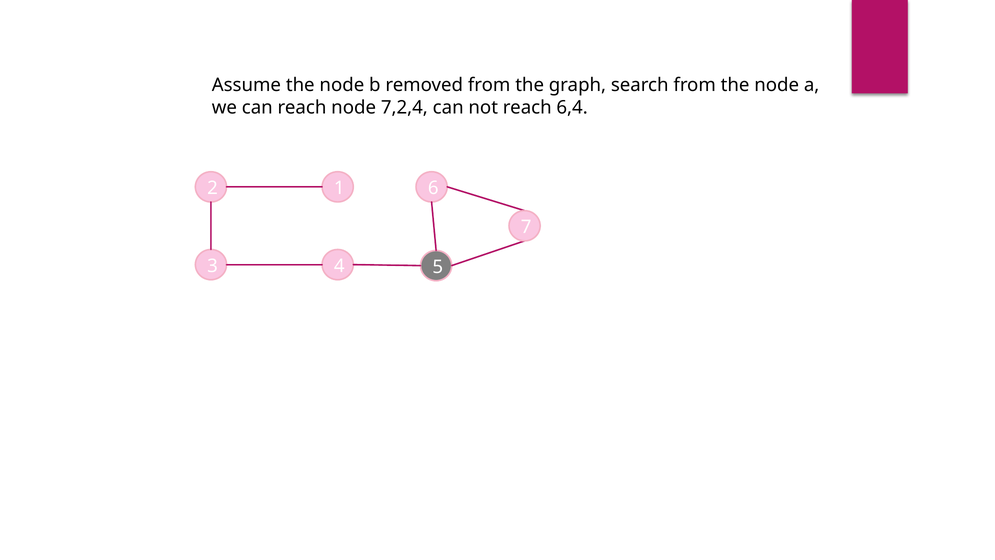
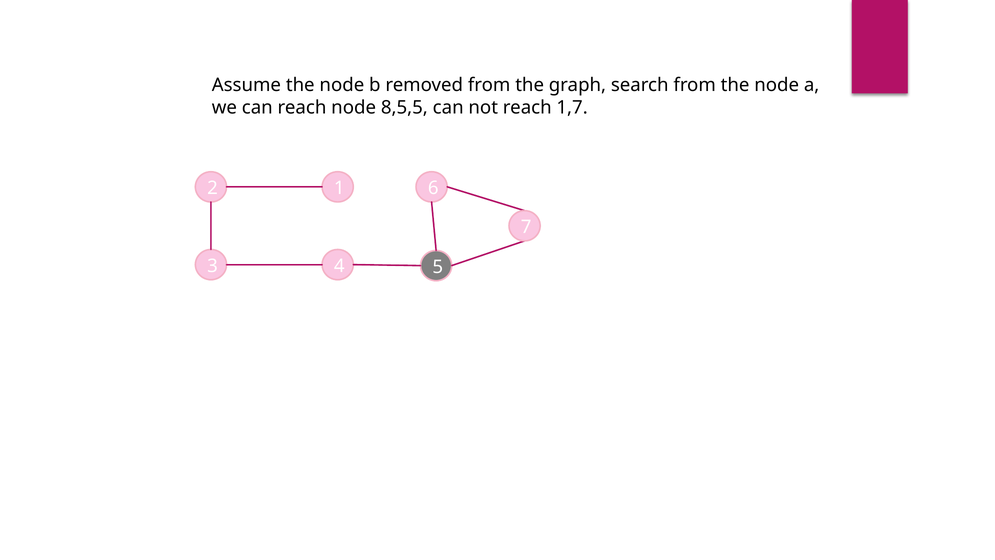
7,2,4: 7,2,4 -> 8,5,5 (404, 107)
6,4: 6,4 -> 1,7 (572, 107)
